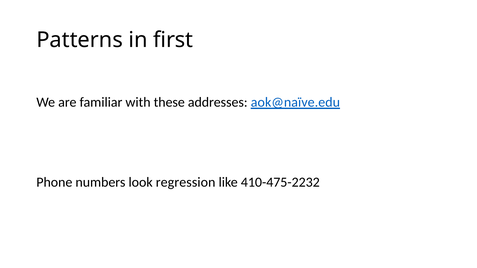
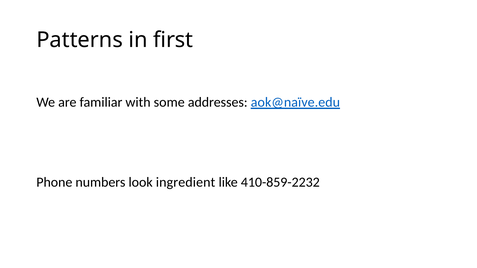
these: these -> some (169, 102)
regression: regression -> ingredient (186, 182)
410-475-2232: 410-475-2232 -> 410-859-2232 (280, 182)
